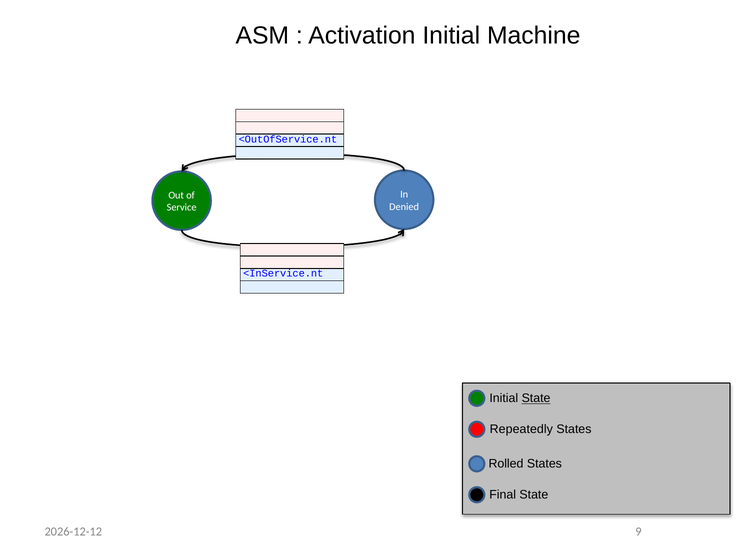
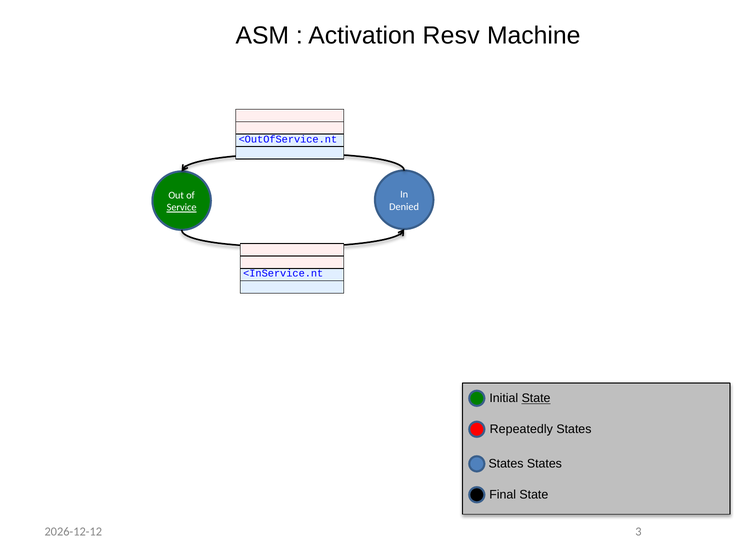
Activation Initial: Initial -> Resv (451, 36)
Service underline: none -> present (182, 207)
Rolled: Rolled -> States (506, 463)
9: 9 -> 3 (638, 531)
